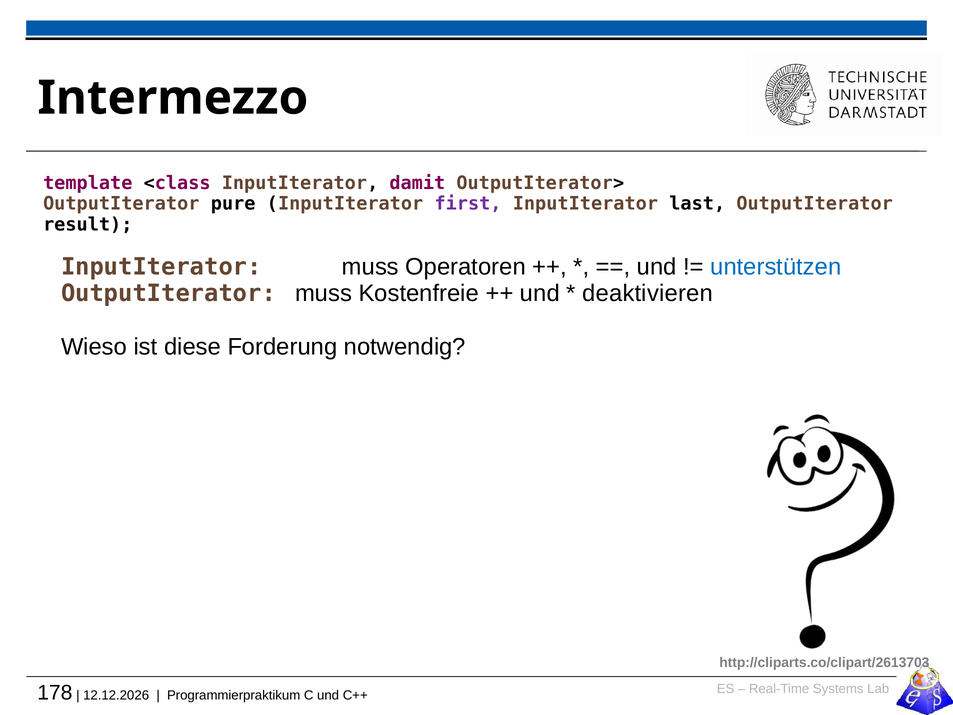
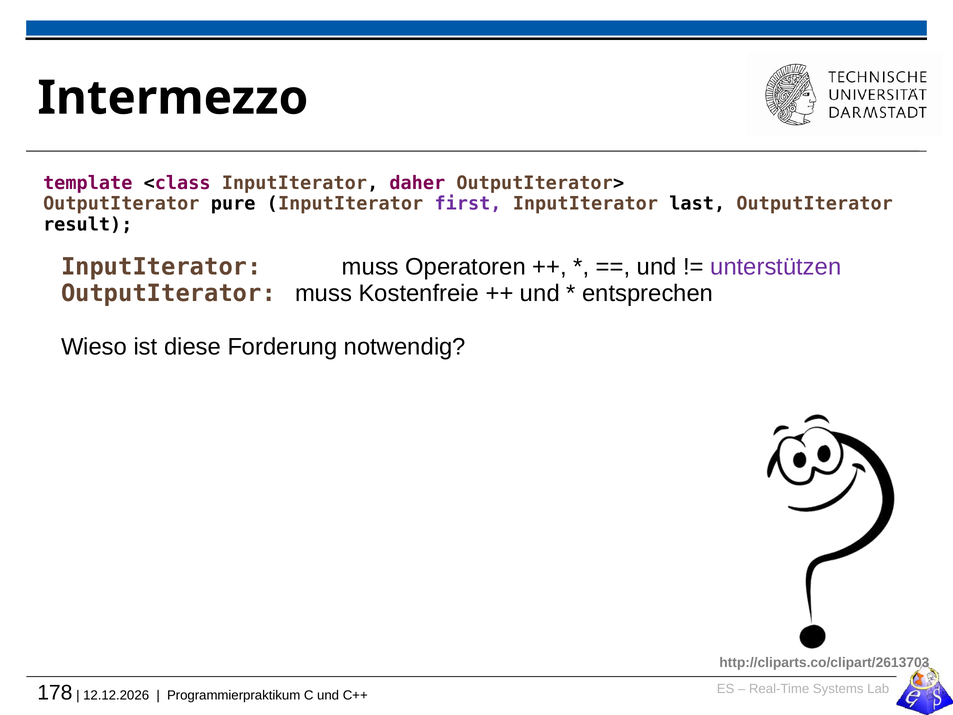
damit: damit -> daher (417, 183)
unterstützen colour: blue -> purple (776, 267)
deaktivieren: deaktivieren -> entsprechen (648, 293)
